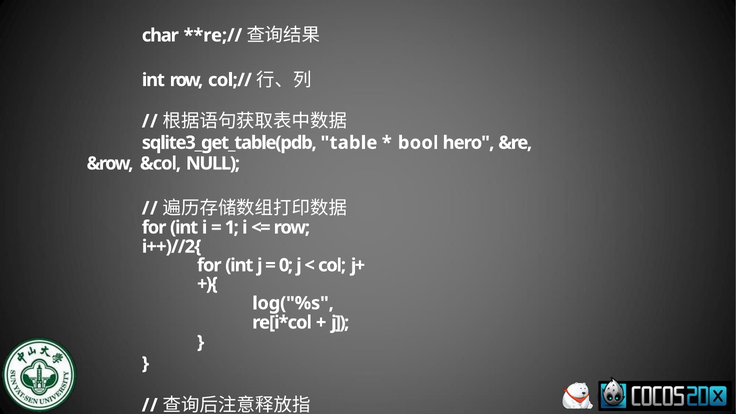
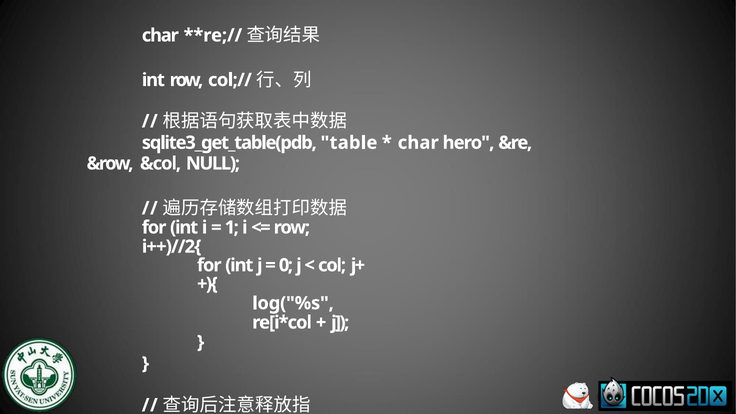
bool: bool -> char (418, 143)
